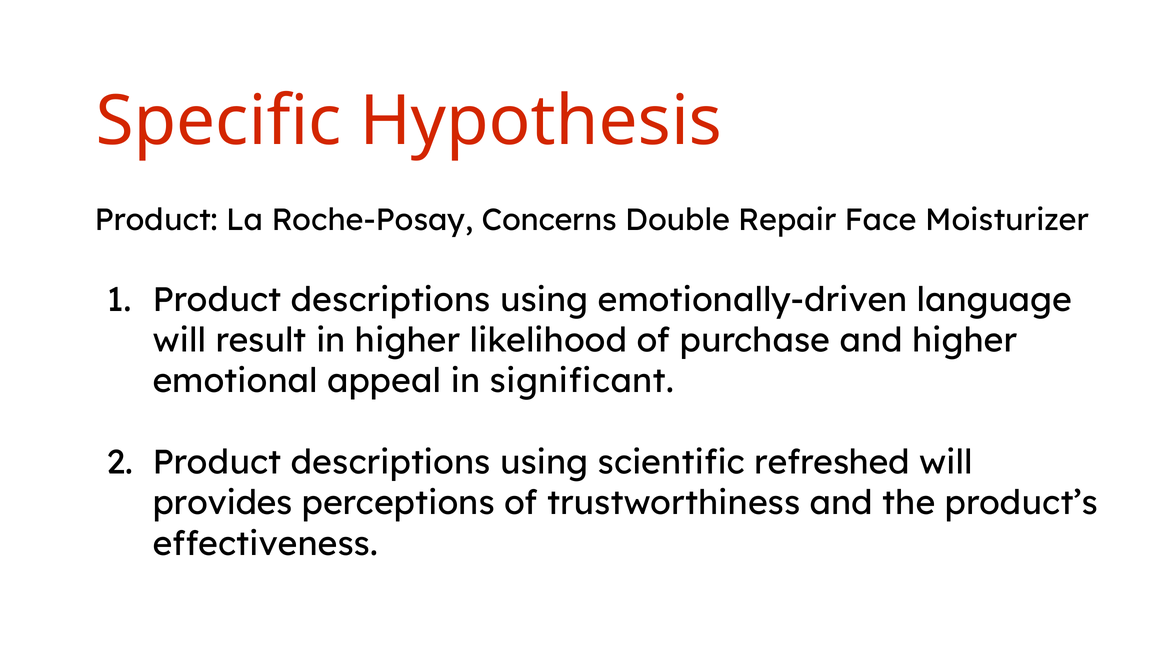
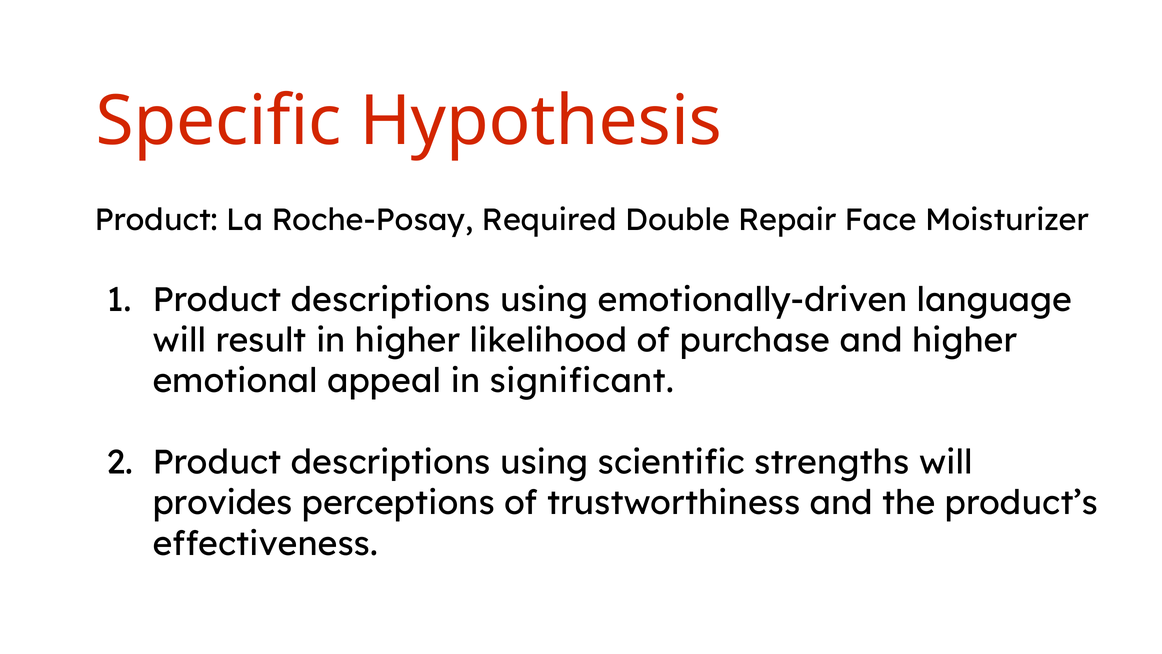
Concerns: Concerns -> Required (549, 220)
refreshed: refreshed -> strengths (832, 462)
